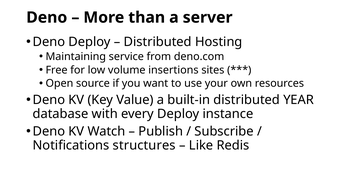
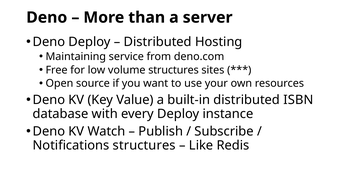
volume insertions: insertions -> structures (173, 70)
YEAR: YEAR -> ISBN (298, 100)
